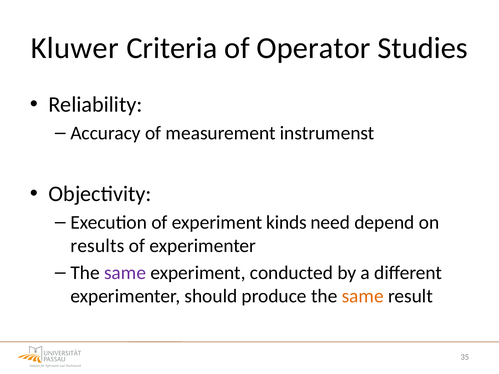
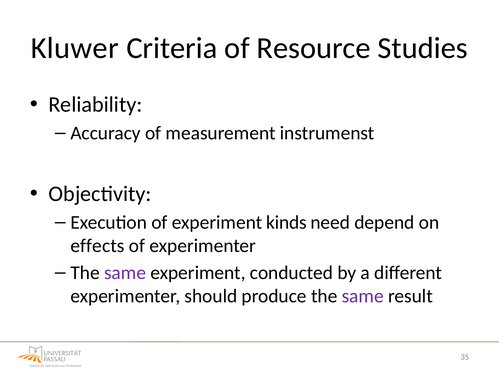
Operator: Operator -> Resource (314, 48)
results: results -> effects (98, 246)
same colour: orange -> purple (363, 296)
